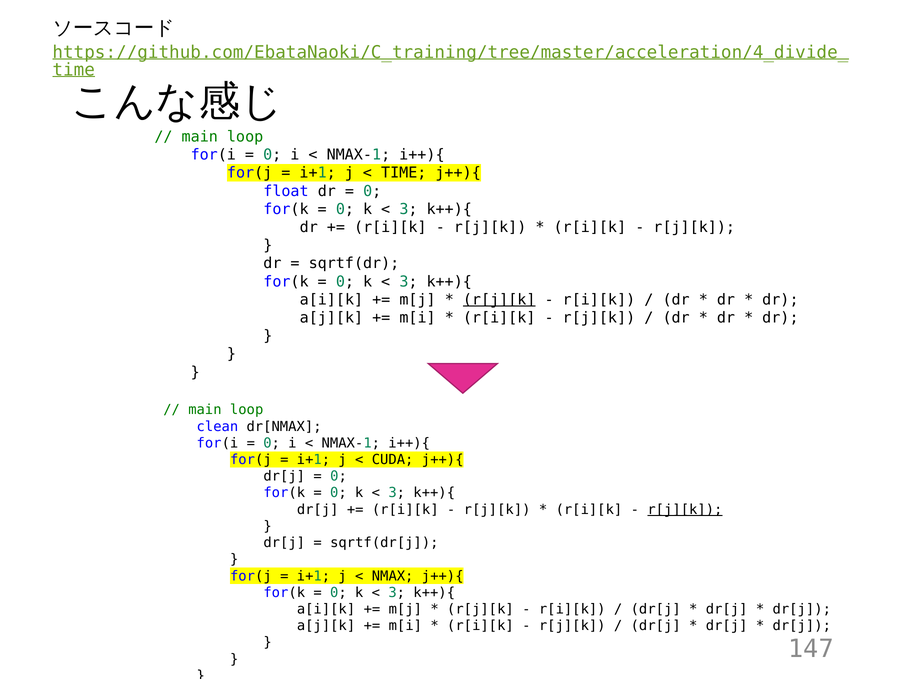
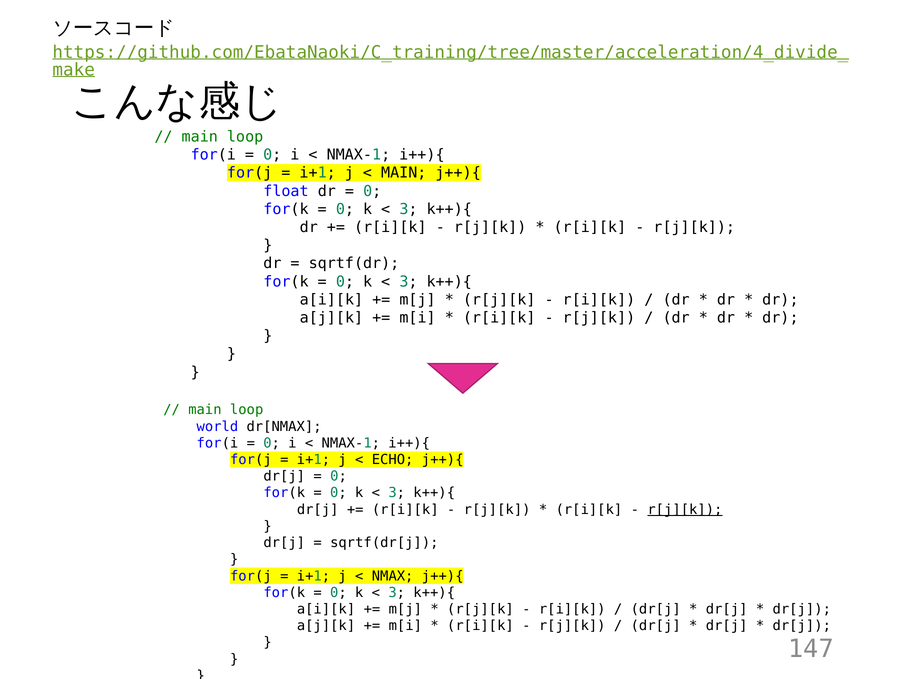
time: time -> make (74, 70)
TIME: TIME -> MAIN (404, 173)
r[j][k underline: present -> none (499, 300)
clean: clean -> world (217, 426)
CUDA: CUDA -> ECHO (393, 460)
